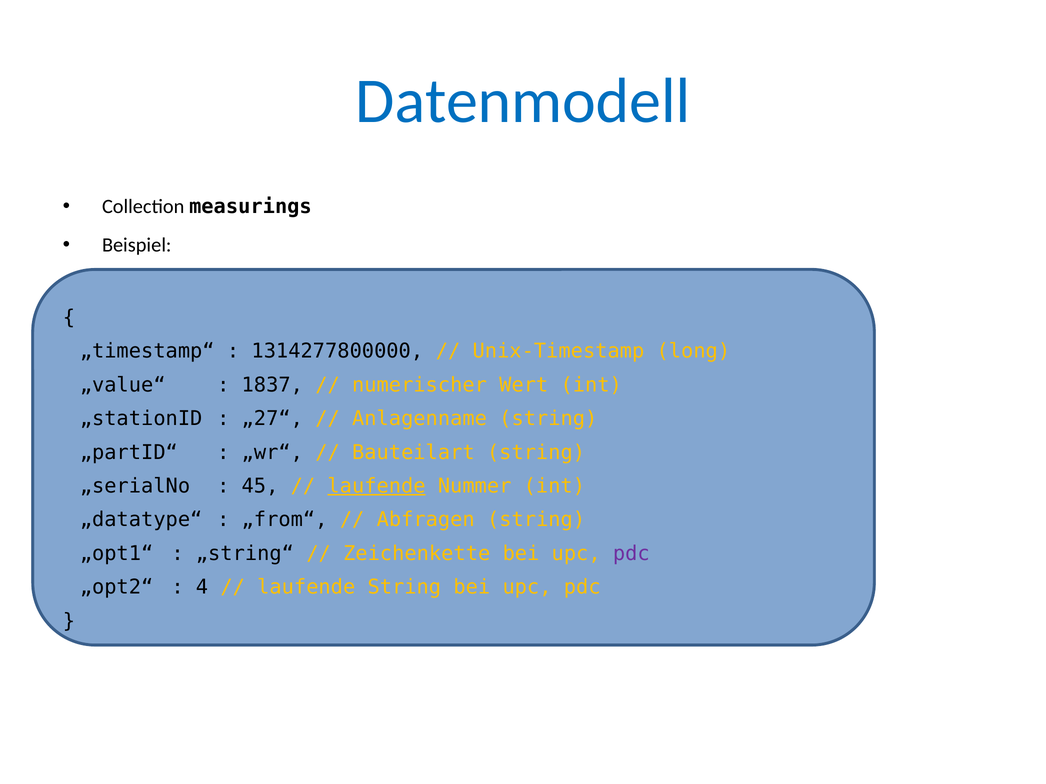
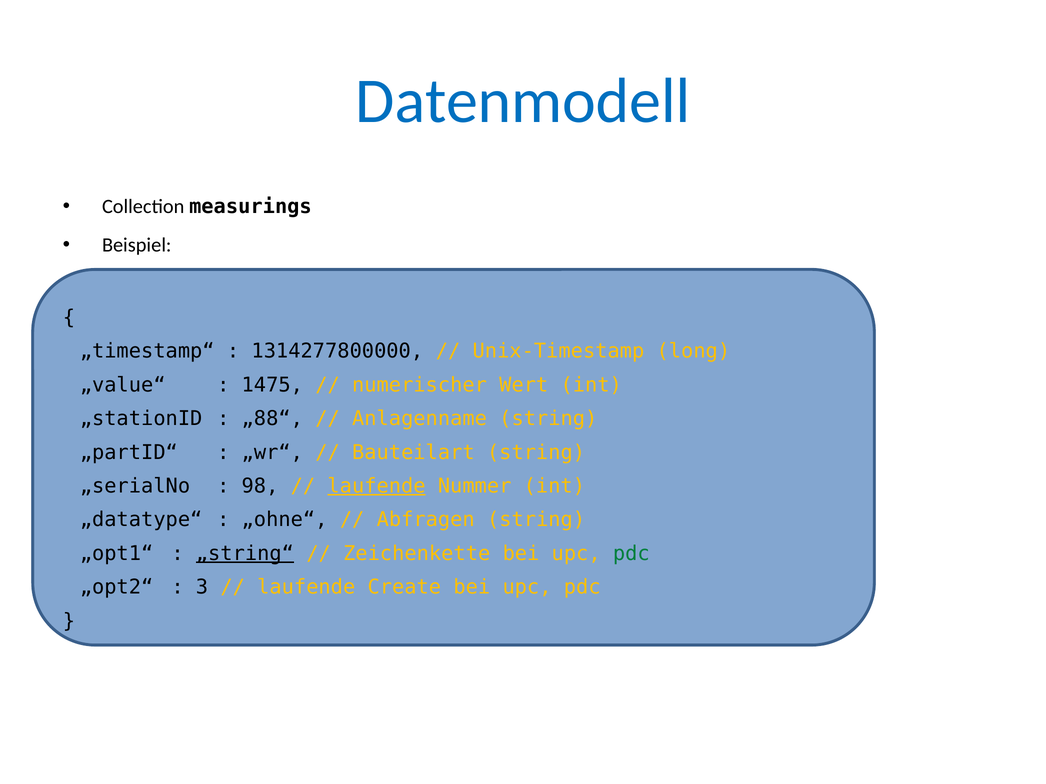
1837: 1837 -> 1475 (272, 385)
„27“: „27“ -> „88“ (272, 419)
45: 45 -> 98 (260, 486)
„from“: „from“ -> „ohne“ (285, 520)
„string“ underline: none -> present (245, 554)
pdc colour: purple -> green (631, 554)
4: 4 -> 3 (202, 588)
laufende String: String -> Create (404, 588)
